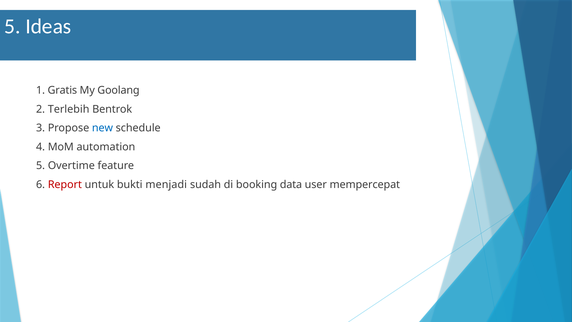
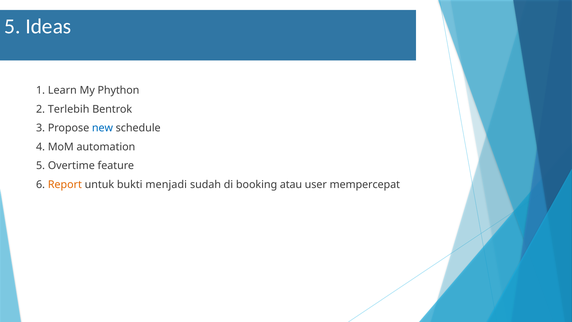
Gratis: Gratis -> Learn (62, 90)
Goolang: Goolang -> Phython (118, 90)
Report colour: red -> orange (65, 184)
data: data -> atau (291, 184)
